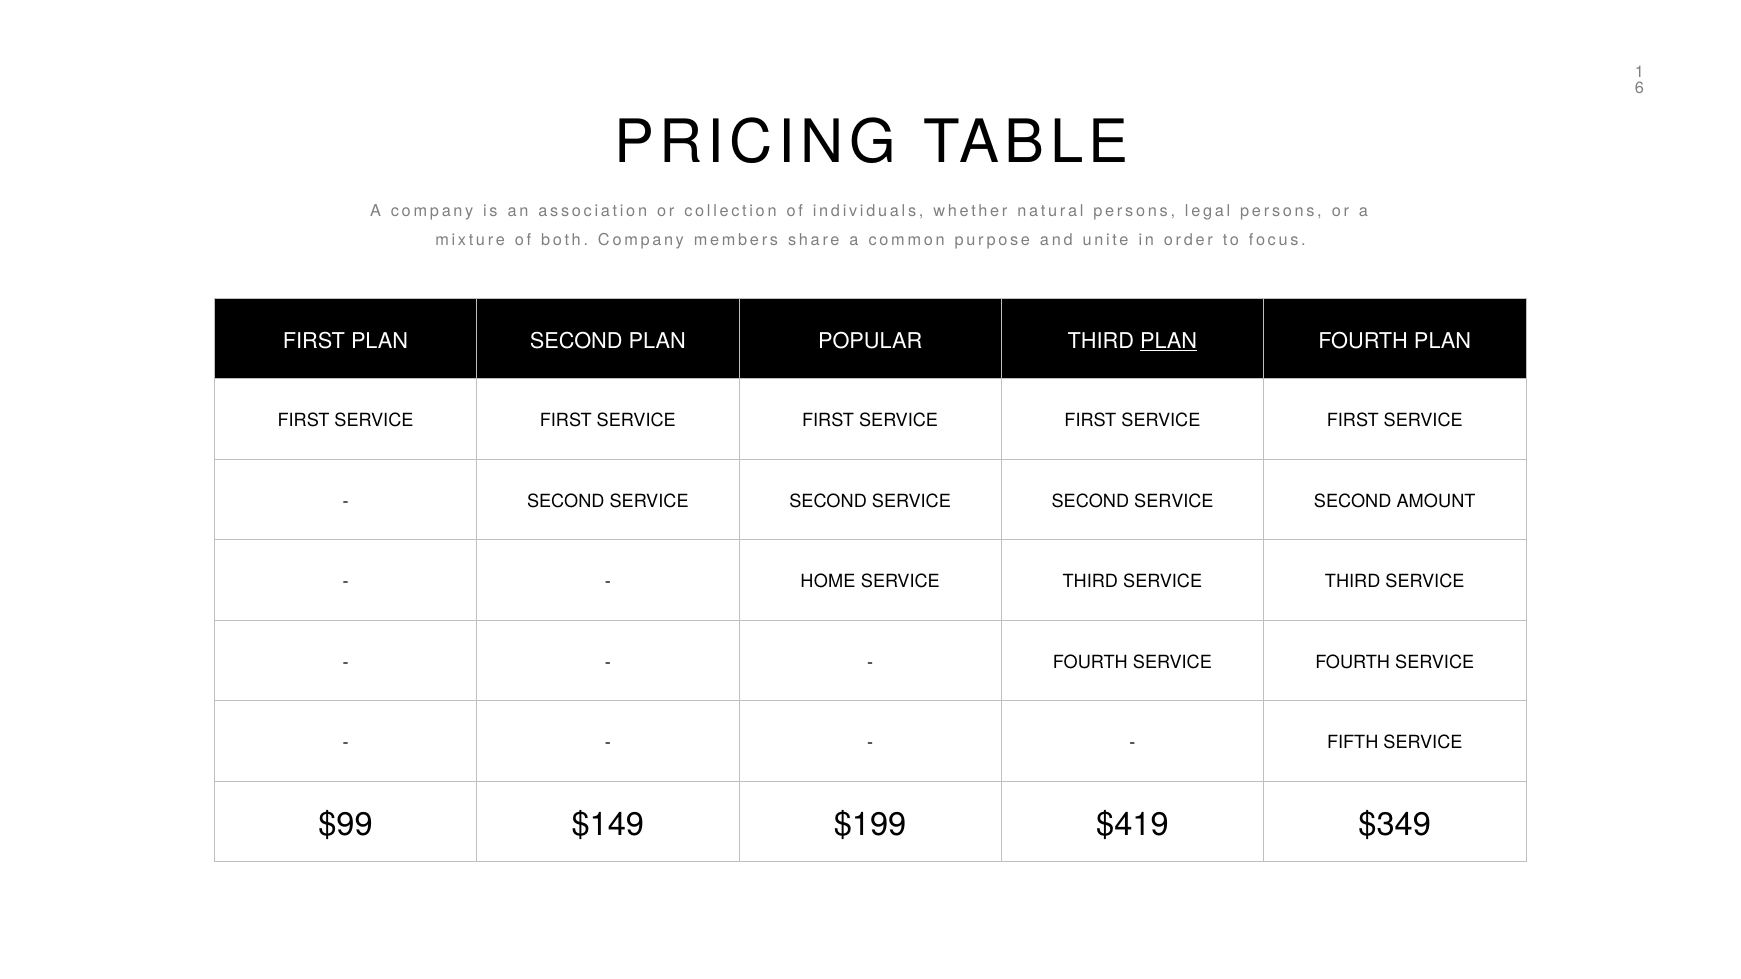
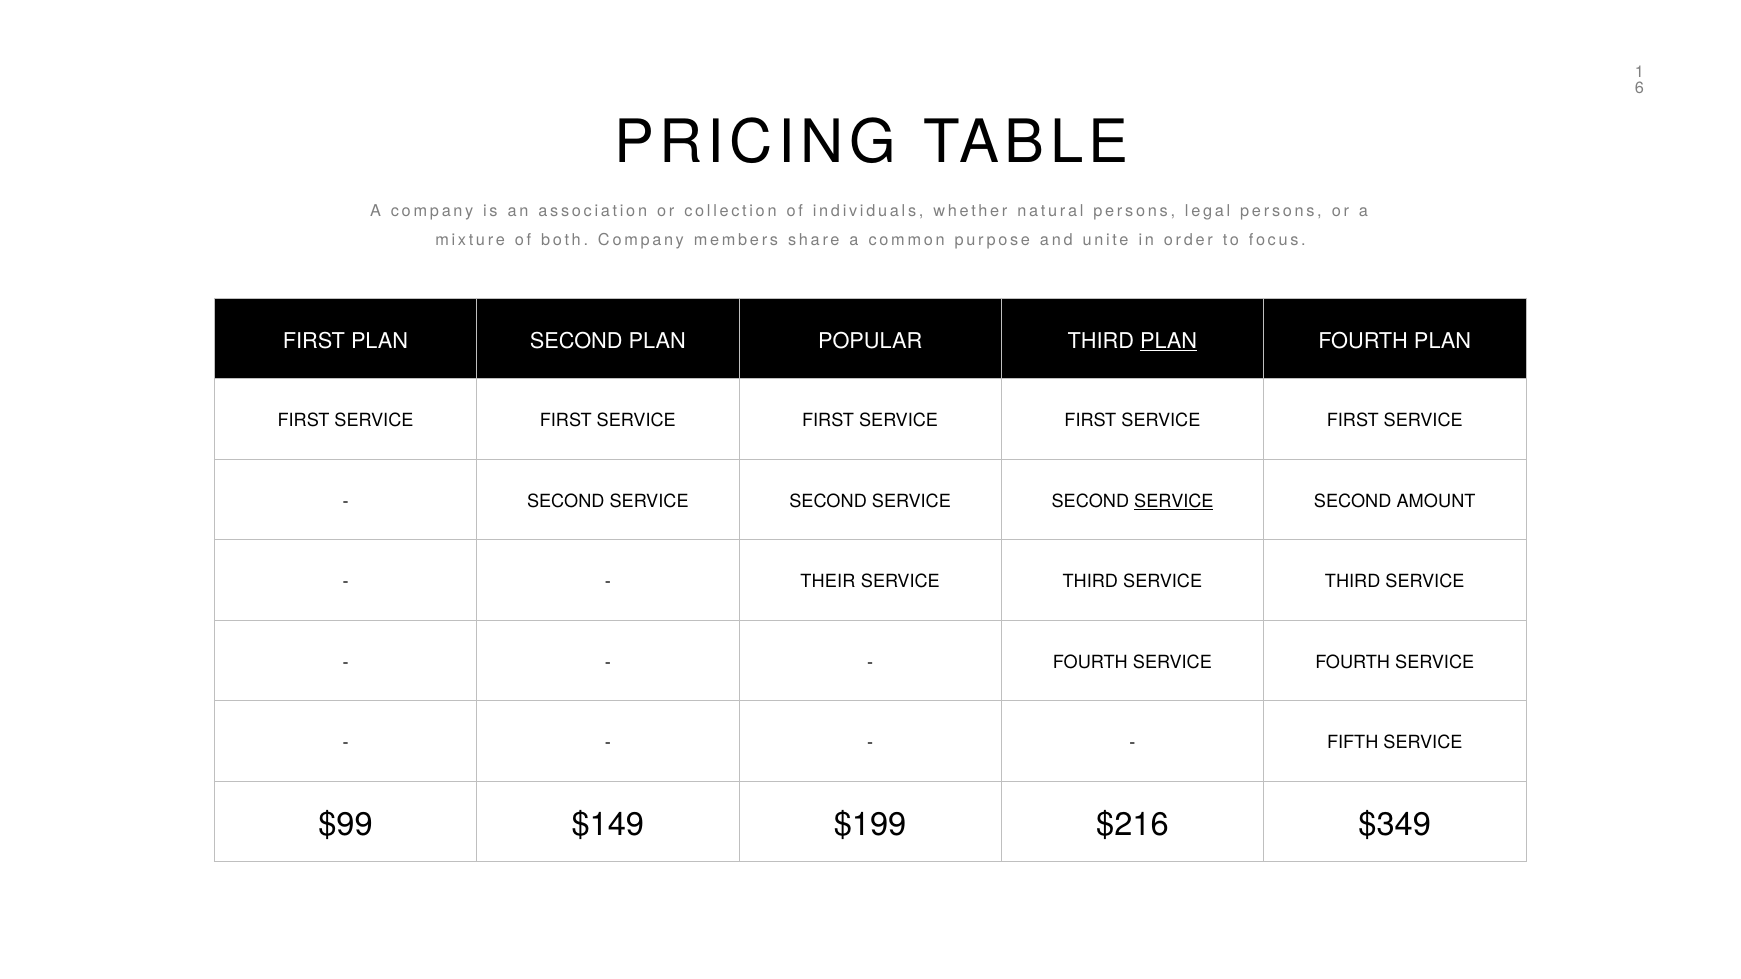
SERVICE underline: none -> present (1174, 502)
HOME: HOME -> THEIR (828, 582)
$419: $419 -> $216 (1132, 825)
